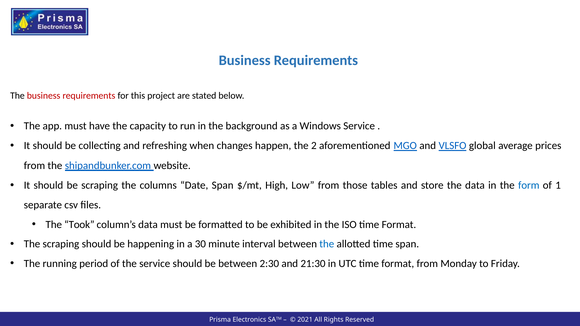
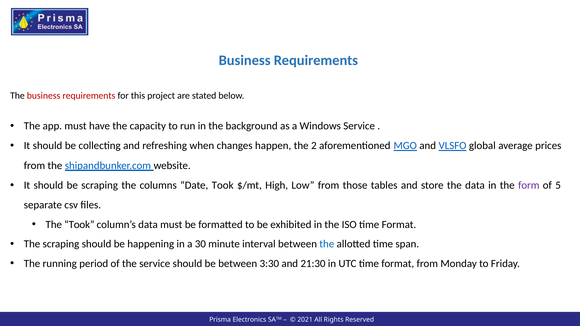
Date Span: Span -> Took (223, 186)
form colour: blue -> purple (529, 186)
1: 1 -> 5 (558, 186)
2:30: 2:30 -> 3:30 (269, 264)
